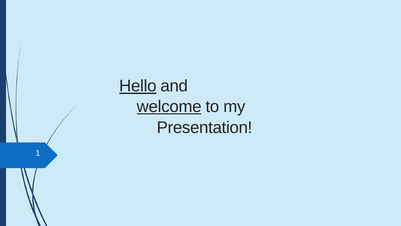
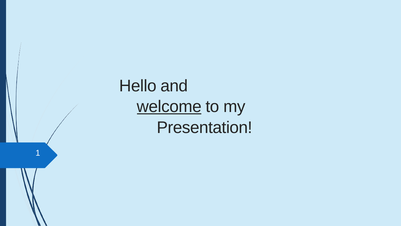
Hello underline: present -> none (138, 86)
